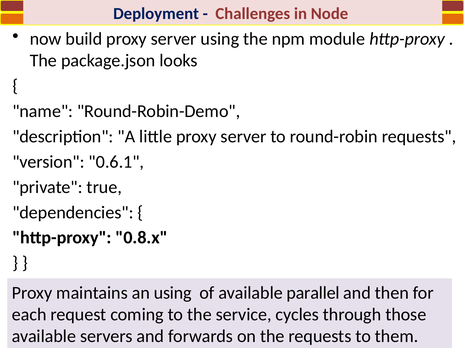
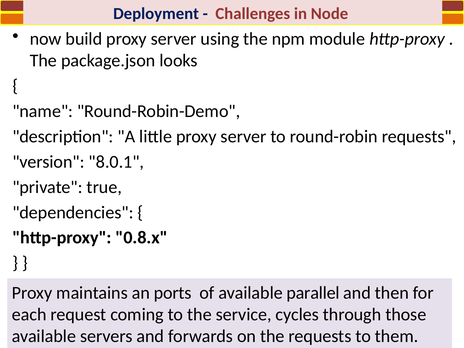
0.6.1: 0.6.1 -> 8.0.1 (116, 162)
an using: using -> ports (173, 293)
